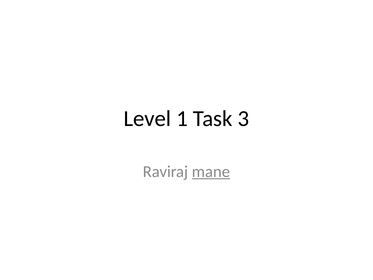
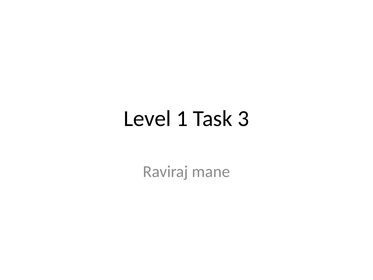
mane underline: present -> none (211, 171)
